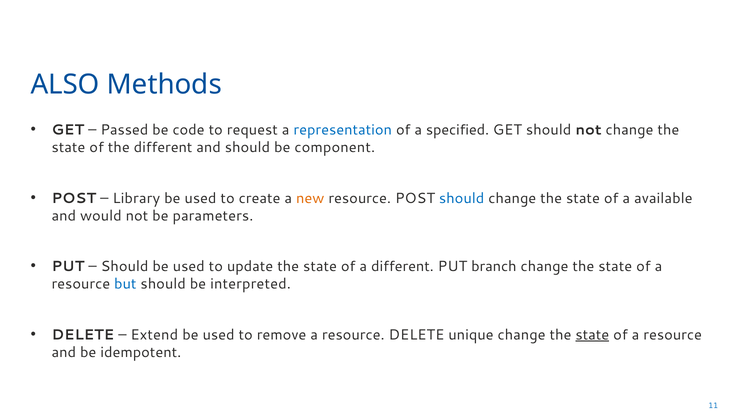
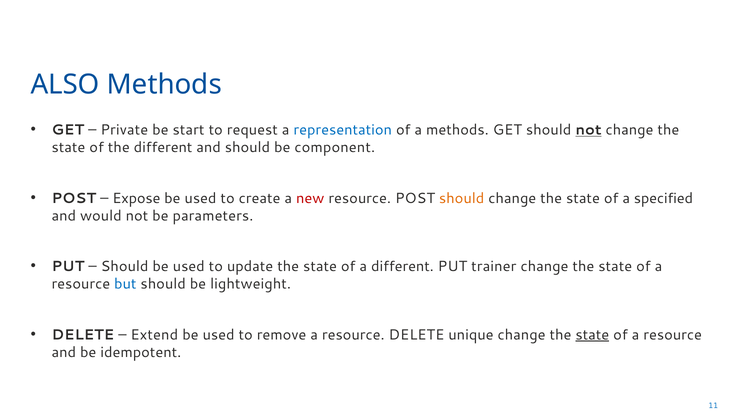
Passed: Passed -> Private (124, 130)
code: code -> start (188, 130)
a specified: specified -> methods (457, 130)
not underline: none -> present (589, 130)
Library: Library -> Expose (136, 198)
new colour: orange -> red (310, 198)
should colour: blue -> orange (462, 198)
available: available -> specified (663, 198)
branch: branch -> trainer (494, 266)
interpreted: interpreted -> lightweight (251, 284)
